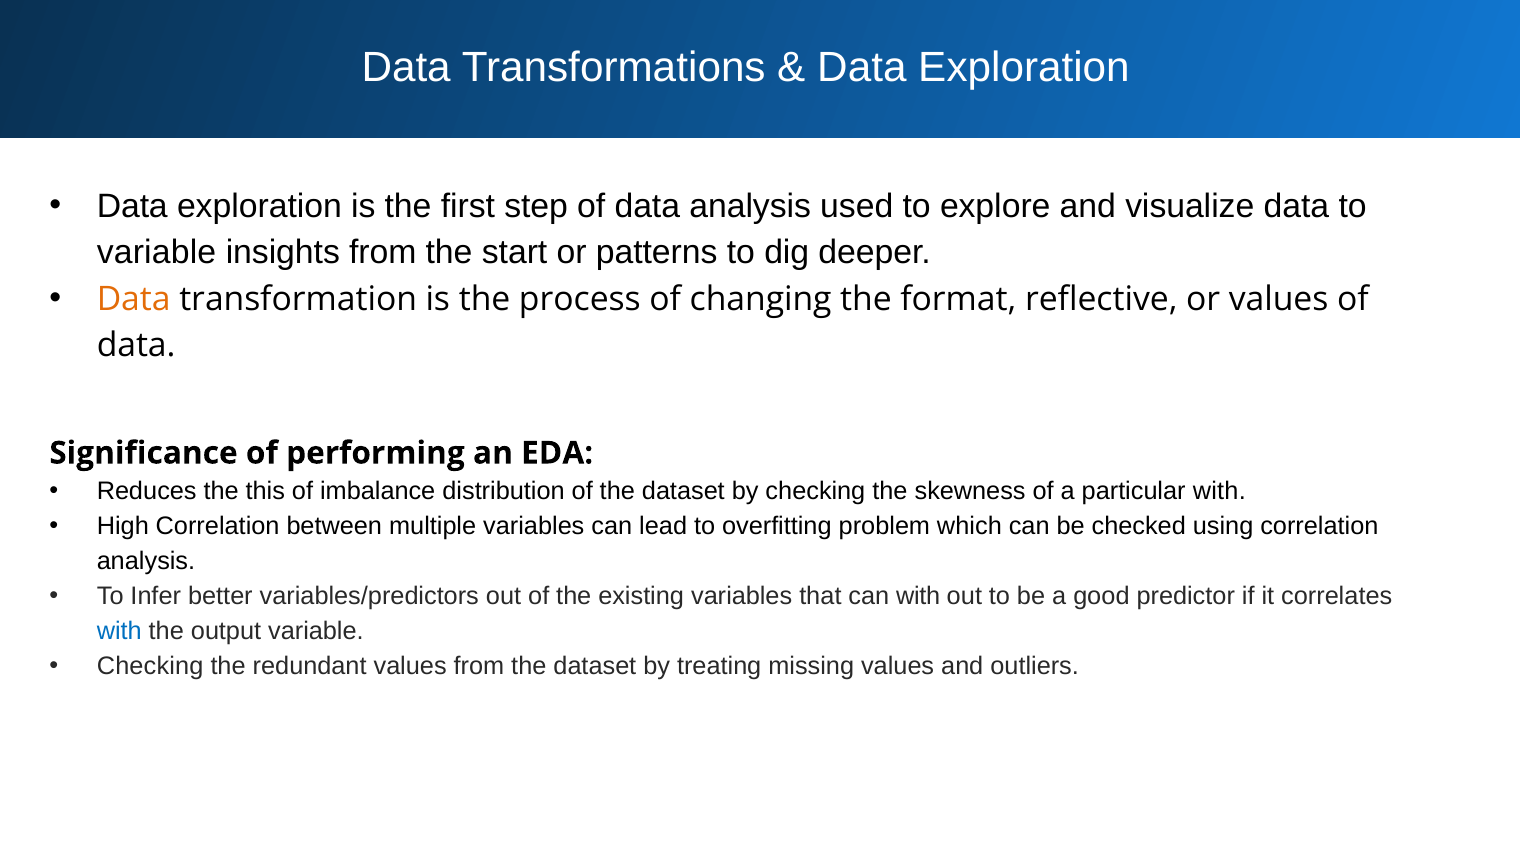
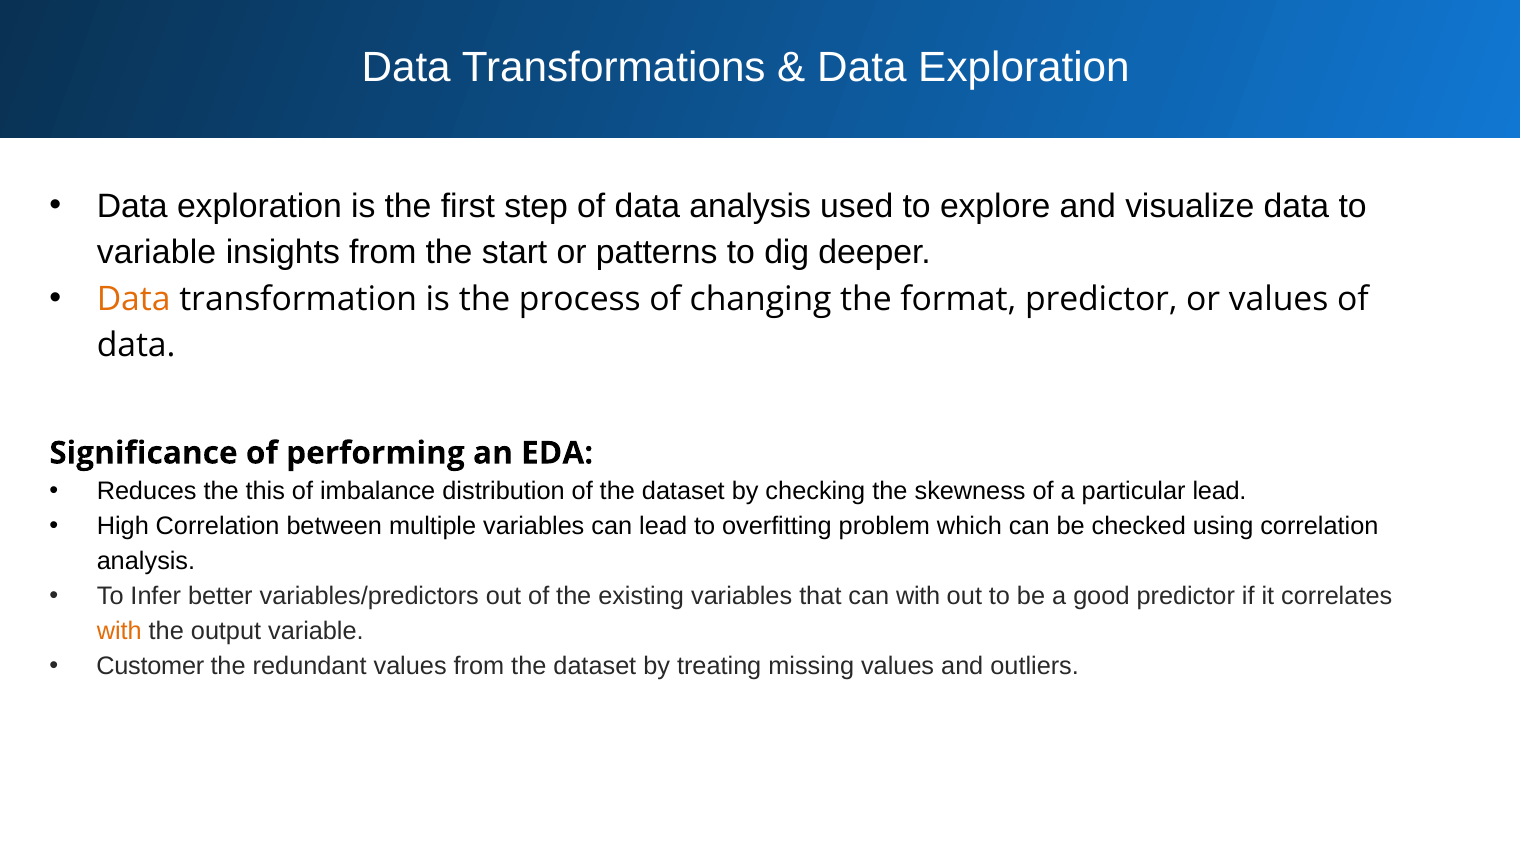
format reflective: reflective -> predictor (1101, 299)
particular with: with -> lead (1220, 491)
with colour: blue -> orange (119, 631)
Checking: Checking -> Customer (150, 666)
